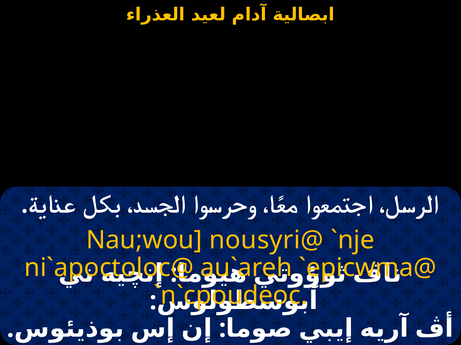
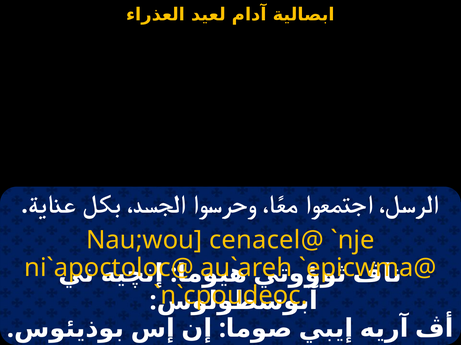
nousyri@: nousyri@ -> cenacel@ (266, 241)
